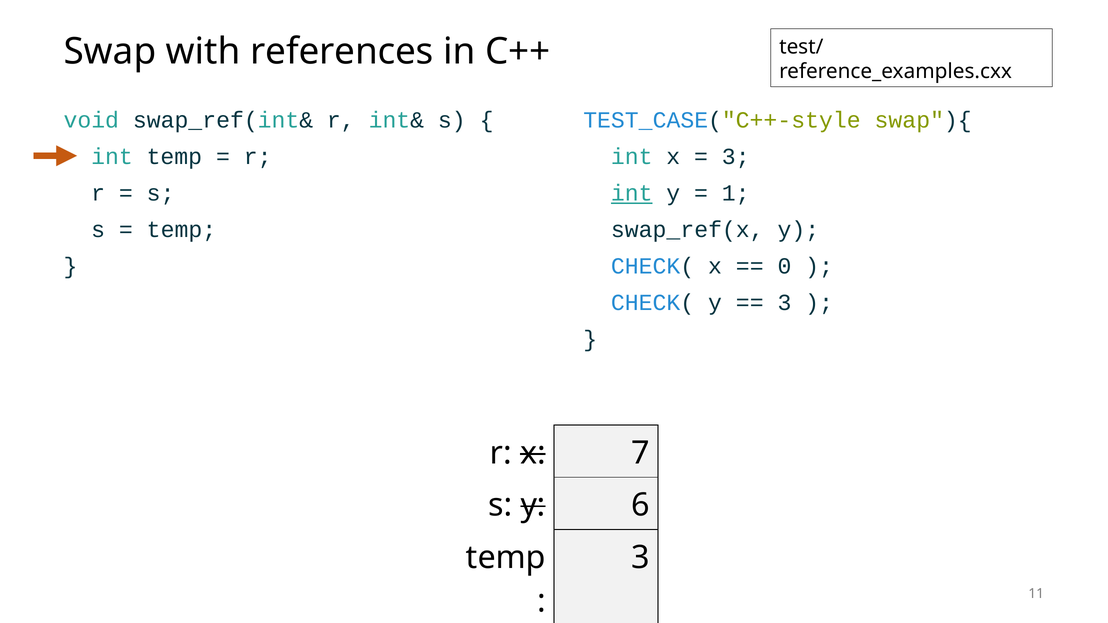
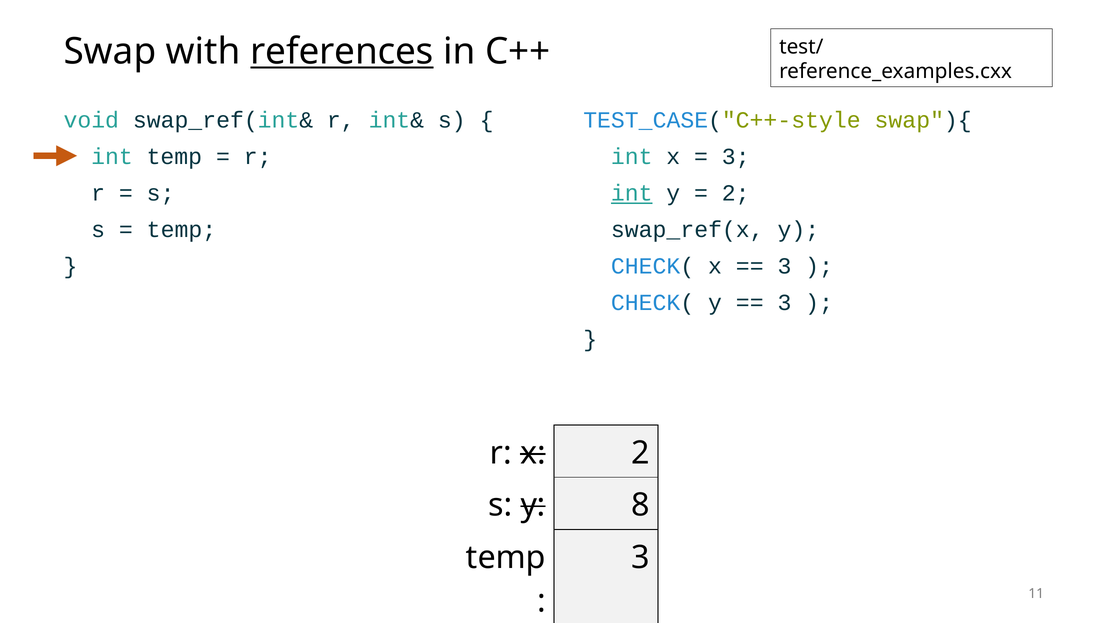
references underline: none -> present (342, 52)
1: 1 -> 2 (736, 193)
0: 0 -> 3 (784, 266)
x 7: 7 -> 2 (641, 453)
6: 6 -> 8 (641, 505)
